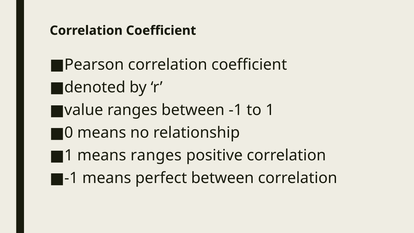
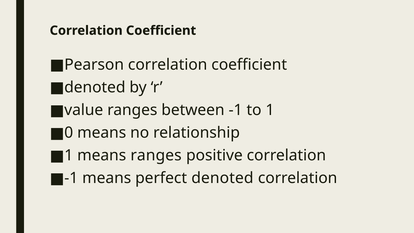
perfect between: between -> denoted (222, 178)
